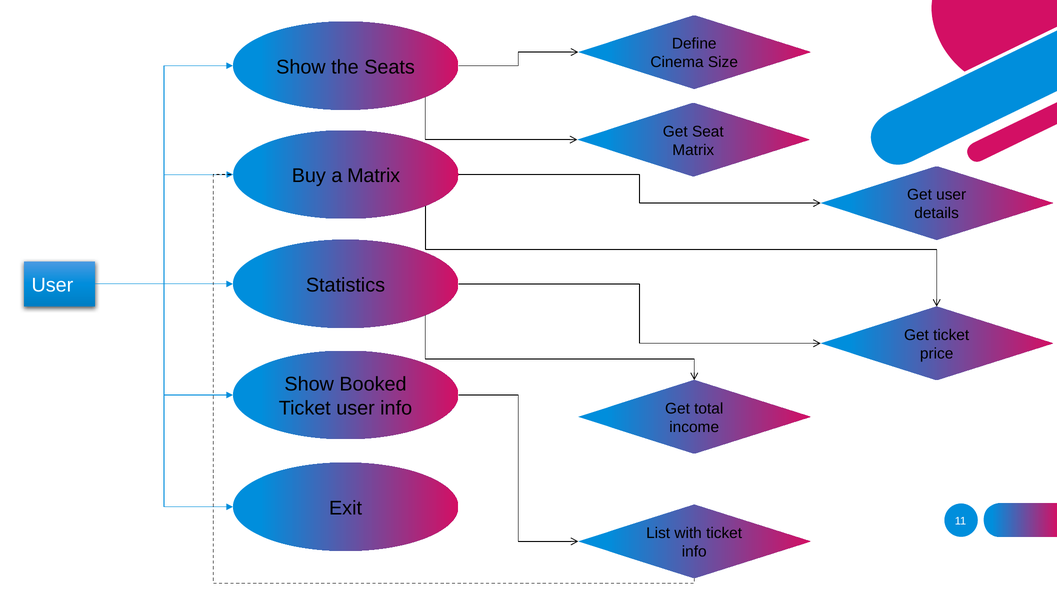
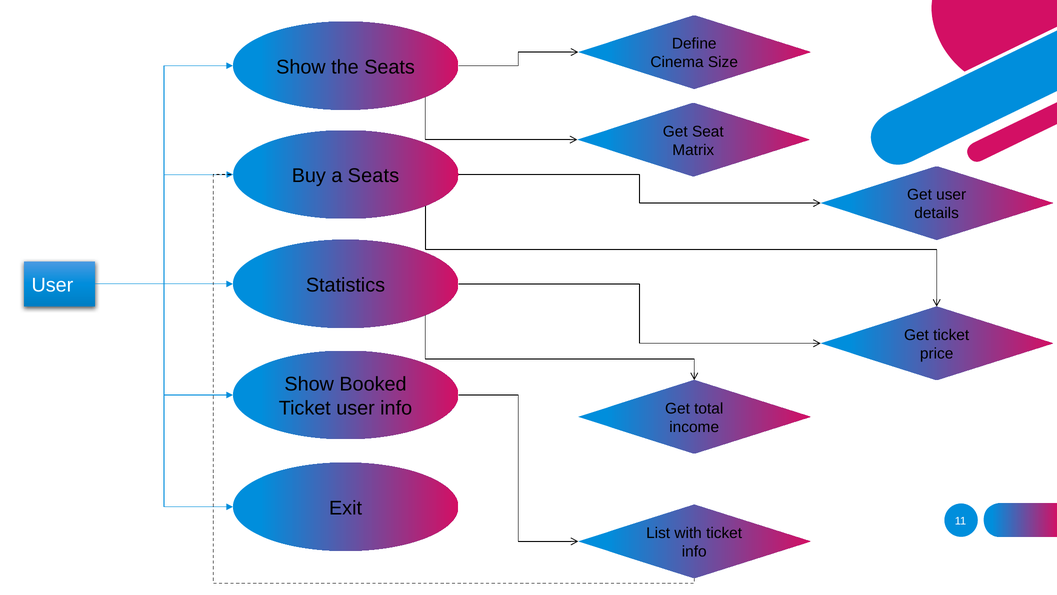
a Matrix: Matrix -> Seats (373, 176)
